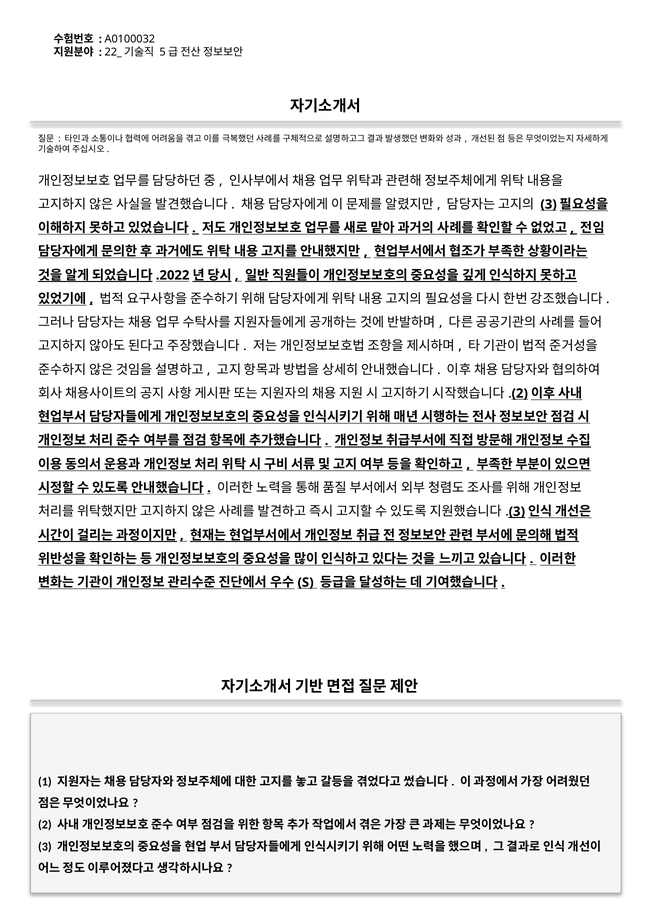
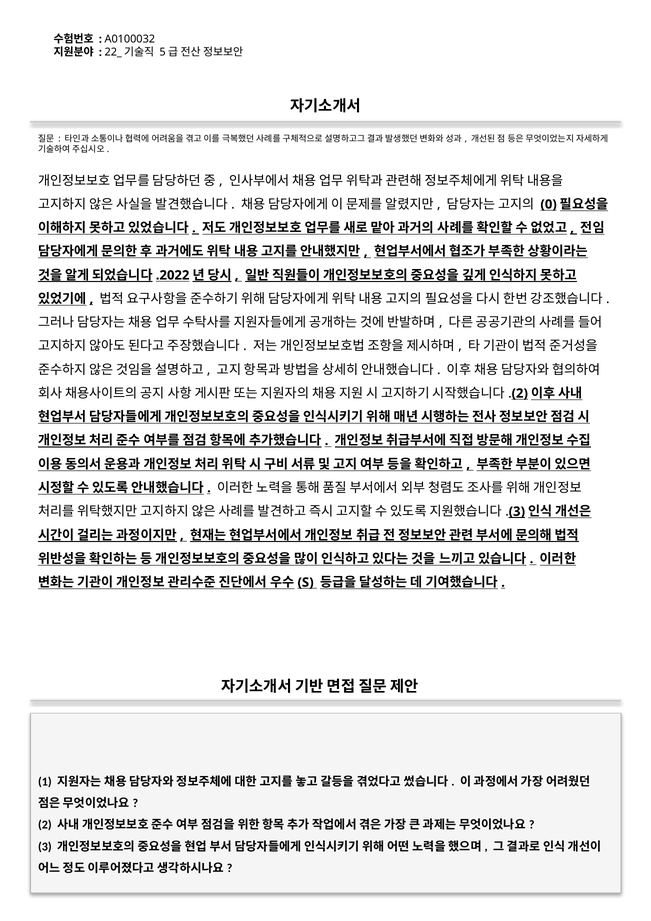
3: 3 -> 0 (549, 204)
